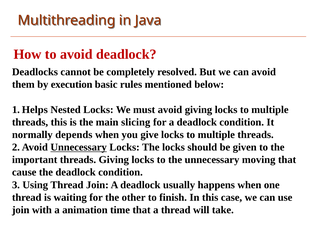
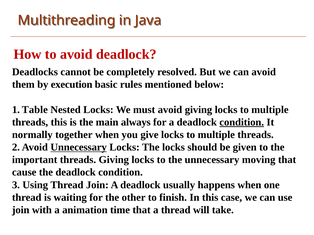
Helps: Helps -> Table (35, 110)
slicing: slicing -> always (136, 122)
condition underline: none -> present (242, 122)
depends: depends -> together (74, 135)
